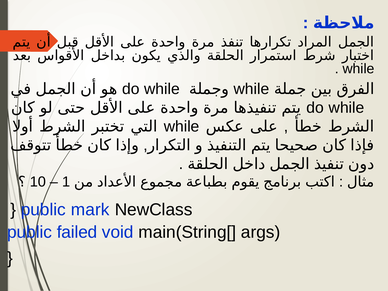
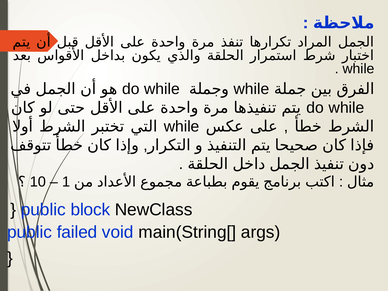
mark: mark -> block (90, 210)
